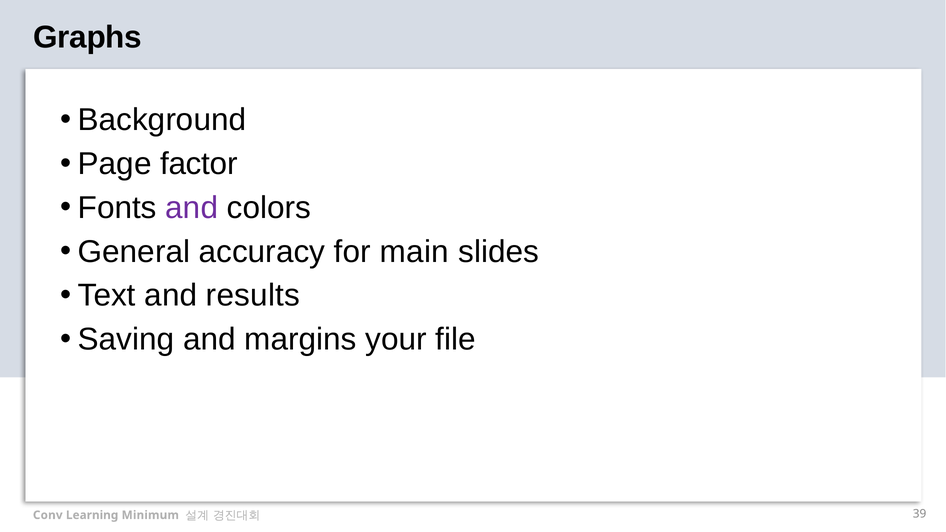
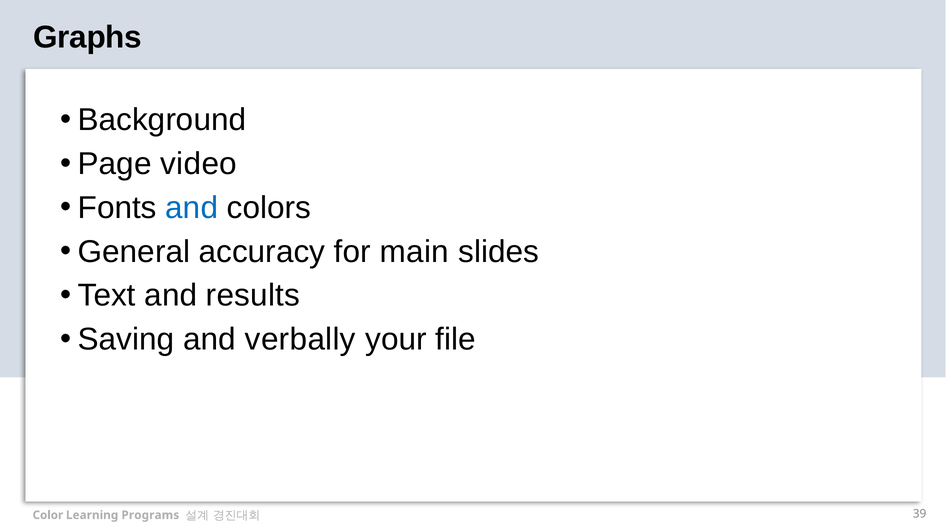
factor: factor -> video (199, 164)
and colour: purple -> blue (192, 208)
margins: margins -> verbally (300, 340)
Conv: Conv -> Color (48, 515)
Minimum: Minimum -> Programs (150, 515)
